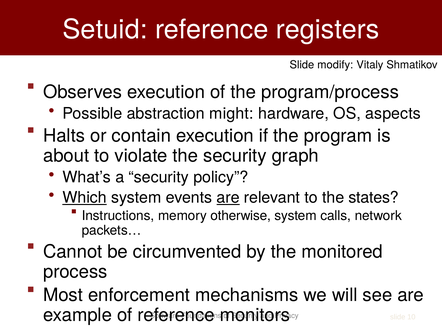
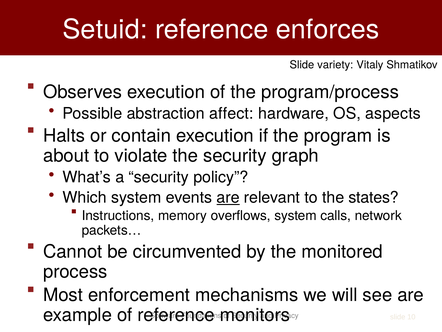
registers: registers -> enforces (328, 30)
modify: modify -> variety (335, 65)
might: might -> affect (231, 113)
Which underline: present -> none (85, 197)
otherwise: otherwise -> overflows (241, 215)
